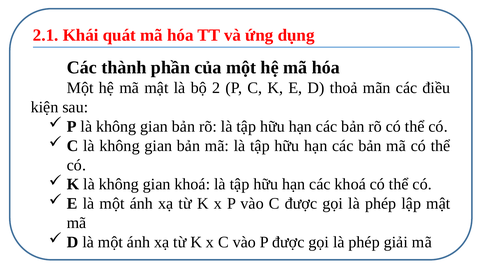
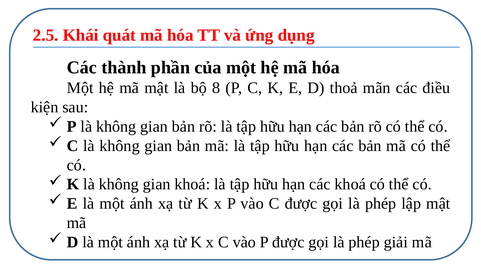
2.1: 2.1 -> 2.5 (46, 35)
2: 2 -> 8 (216, 88)
